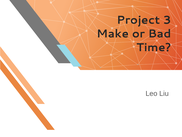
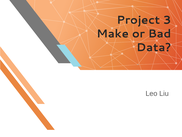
Time: Time -> Data (154, 47)
